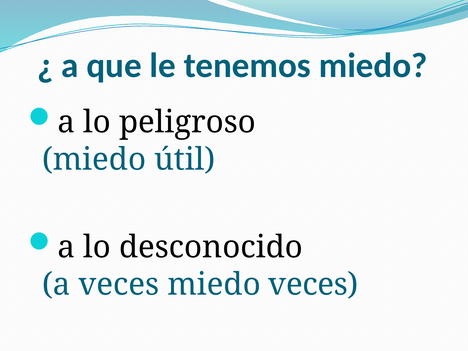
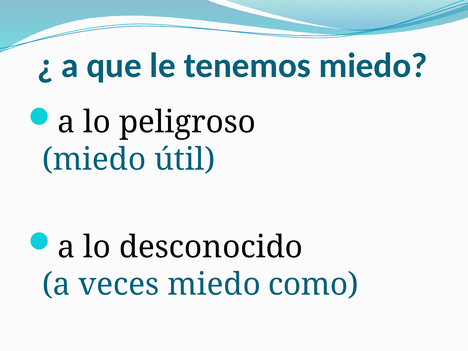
miedo veces: veces -> como (313, 285)
